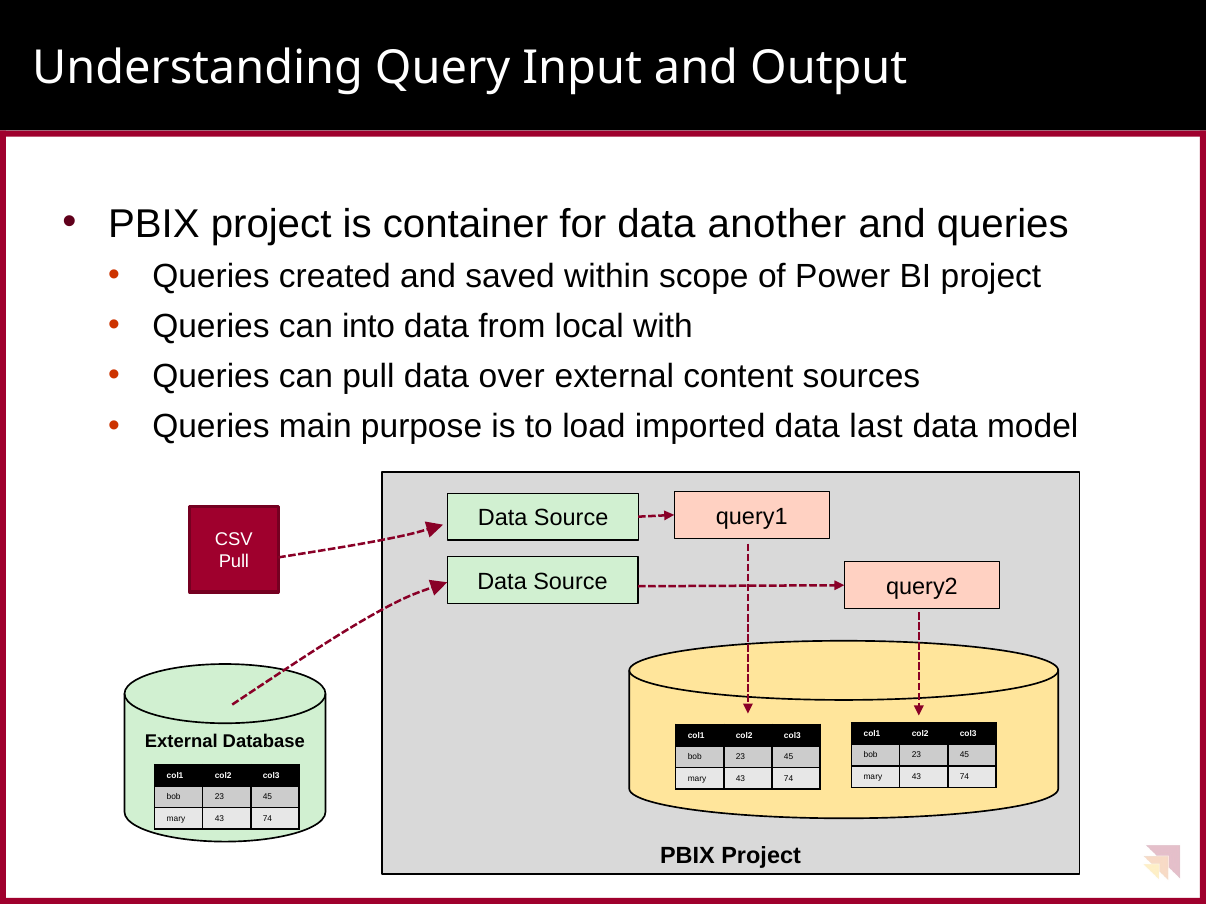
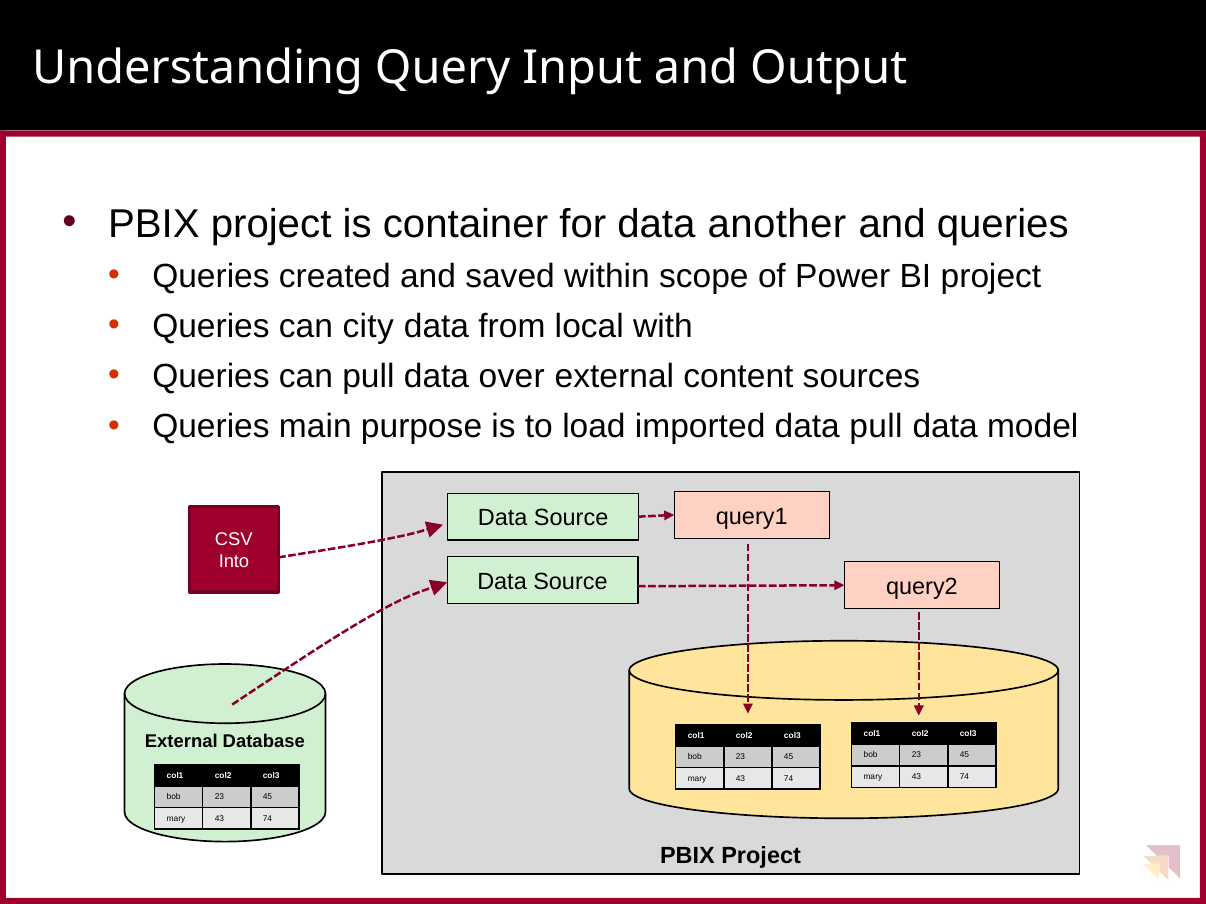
into: into -> city (368, 326)
data last: last -> pull (876, 427)
Pull: Pull -> Into (234, 562)
